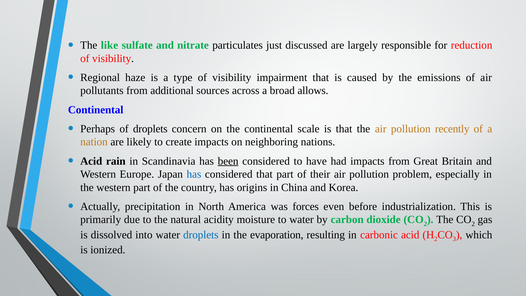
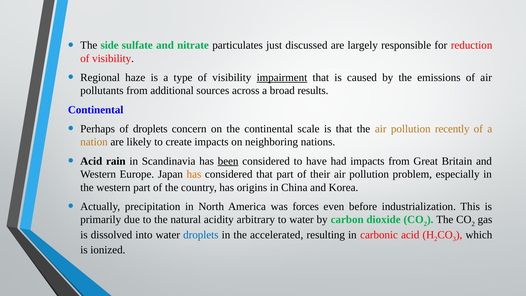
like: like -> side (110, 45)
impairment underline: none -> present (282, 77)
allows: allows -> results (313, 91)
has colour: blue -> orange (194, 174)
moisture: moisture -> arbitrary (256, 220)
evaporation: evaporation -> accelerated (277, 235)
